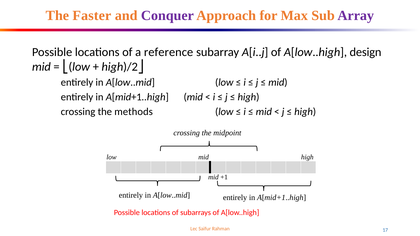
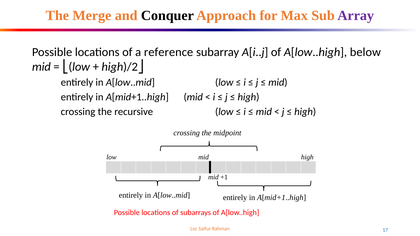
Faster: Faster -> Merge (92, 15)
Conquer colour: purple -> black (167, 15)
design: design -> below (365, 52)
methods: methods -> recursive (134, 112)
